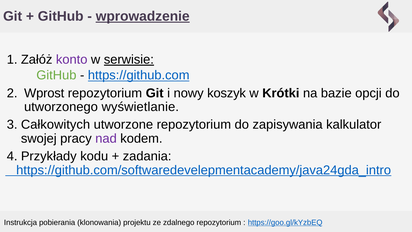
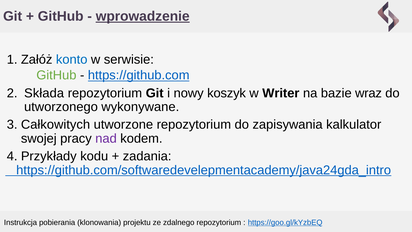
konto colour: purple -> blue (72, 60)
serwisie underline: present -> none (129, 60)
Wprost: Wprost -> Składa (44, 93)
Krótki: Krótki -> Writer (281, 93)
opcji: opcji -> wraz (369, 93)
wyświetlanie: wyświetlanie -> wykonywane (140, 107)
